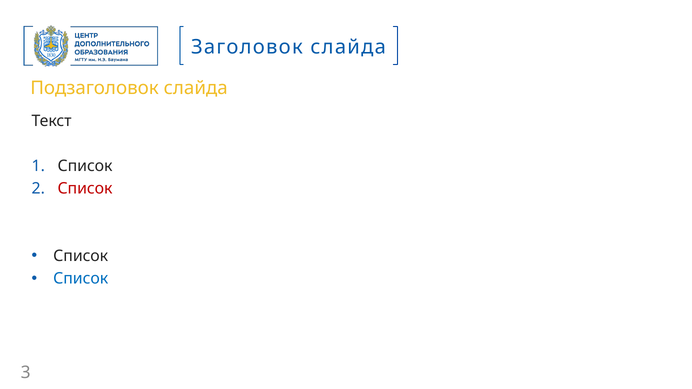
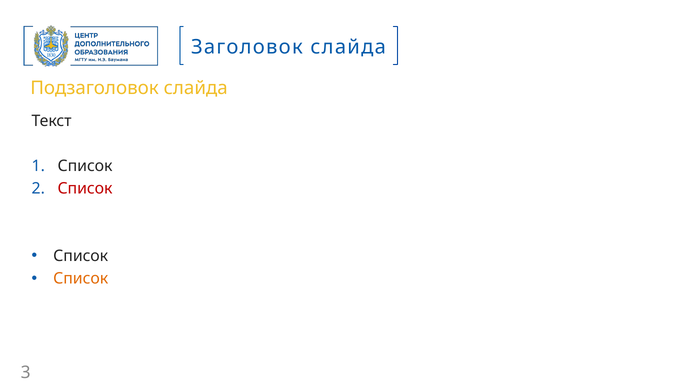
Список colour: blue -> orange (81, 279)
